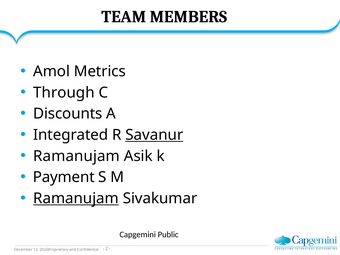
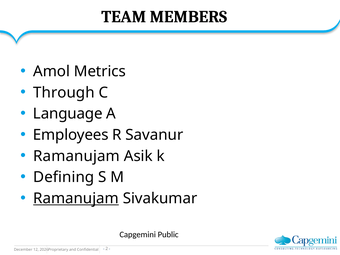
Discounts: Discounts -> Language (68, 114)
Integrated: Integrated -> Employees (71, 135)
Savanur underline: present -> none (154, 135)
Payment: Payment -> Defining (64, 177)
